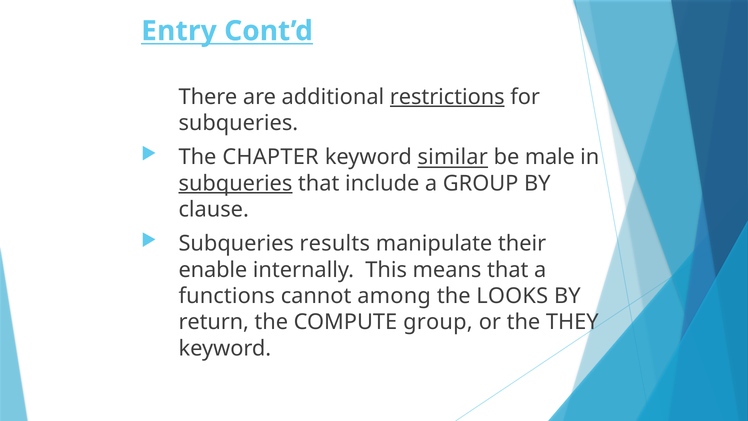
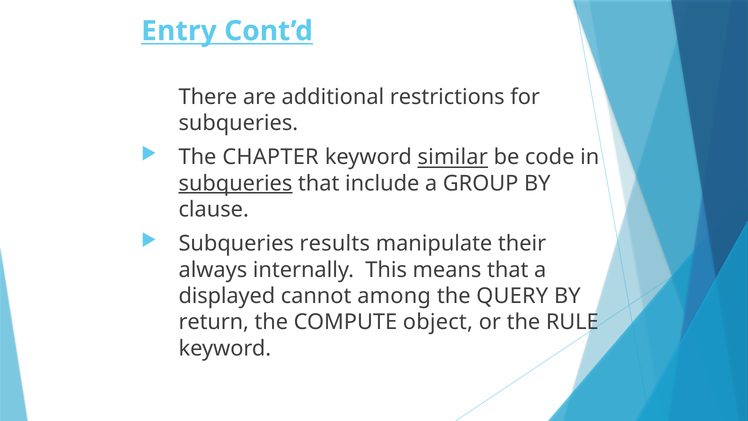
restrictions underline: present -> none (447, 97)
male: male -> code (550, 157)
enable: enable -> always (213, 270)
functions: functions -> displayed (227, 296)
LOOKS: LOOKS -> QUERY (512, 296)
COMPUTE group: group -> object (438, 322)
THEY: THEY -> RULE (572, 322)
